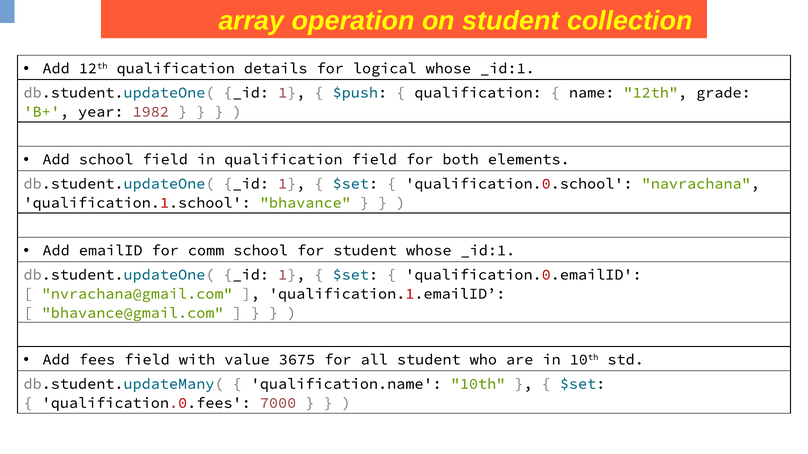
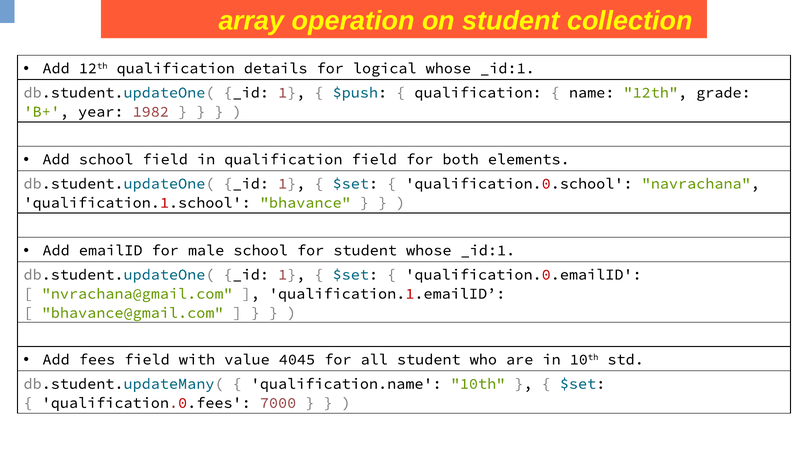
comm: comm -> male (206, 251)
3675: 3675 -> 4045 (297, 360)
